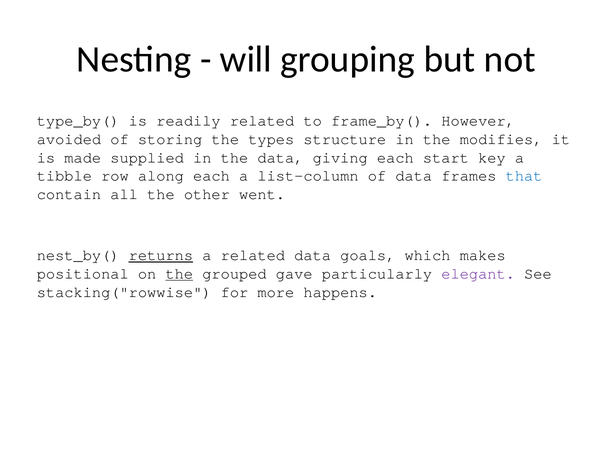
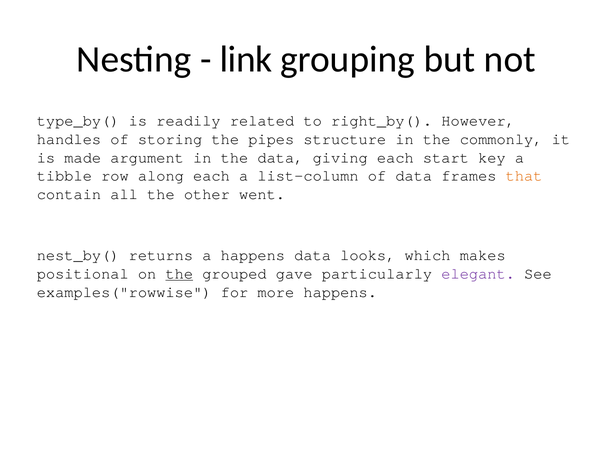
will: will -> link (246, 59)
frame_by(: frame_by( -> right_by( (382, 121)
avoided: avoided -> handles (69, 139)
types: types -> pipes (271, 139)
modifies: modifies -> commonly (501, 139)
supplied: supplied -> argument (147, 157)
that colour: blue -> orange (524, 176)
returns underline: present -> none (161, 255)
a related: related -> happens (253, 255)
goals: goals -> looks (368, 255)
stacking("rowwise: stacking("rowwise -> examples("rowwise (124, 292)
